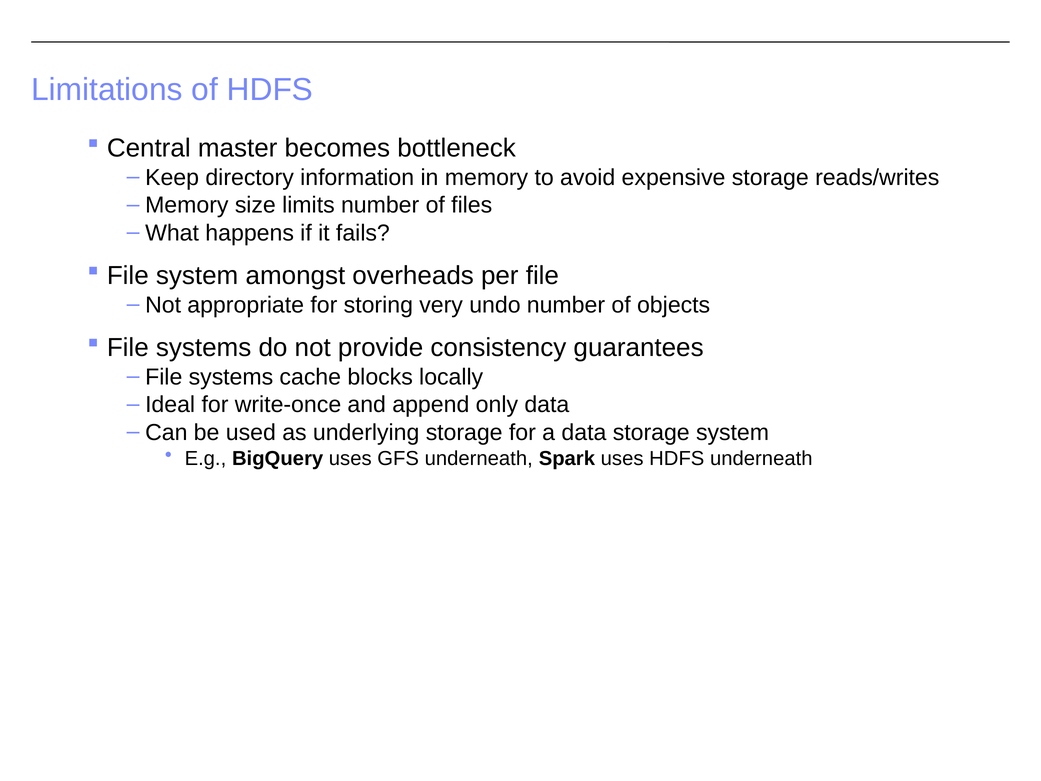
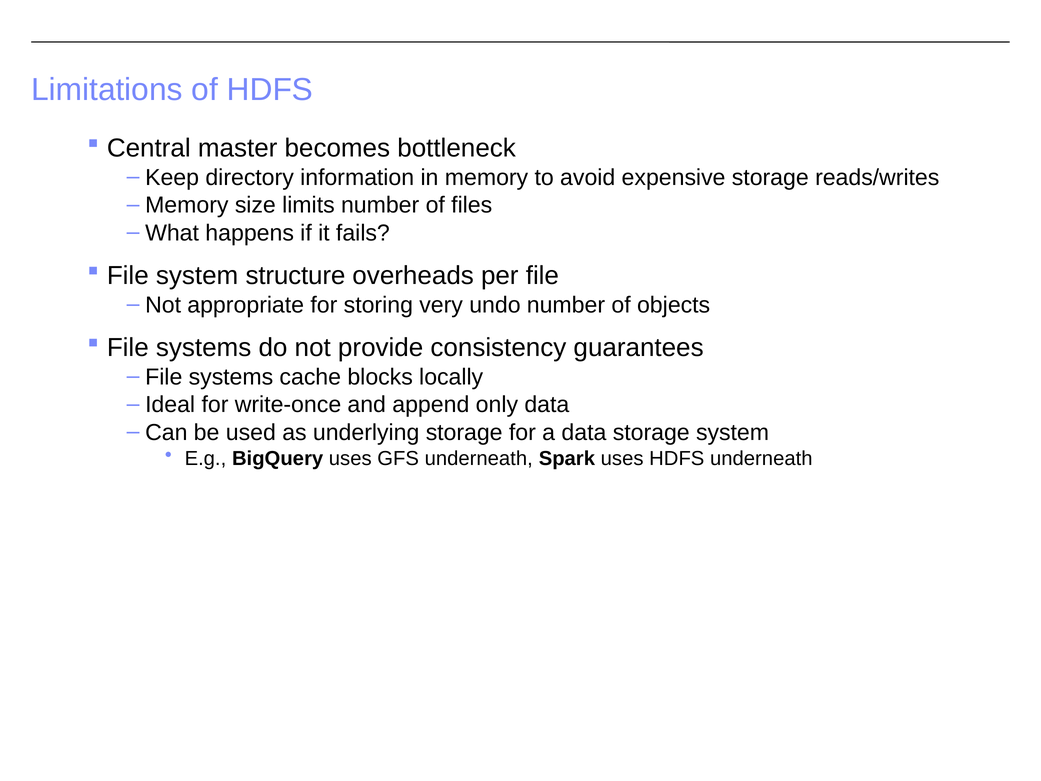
amongst: amongst -> structure (295, 276)
